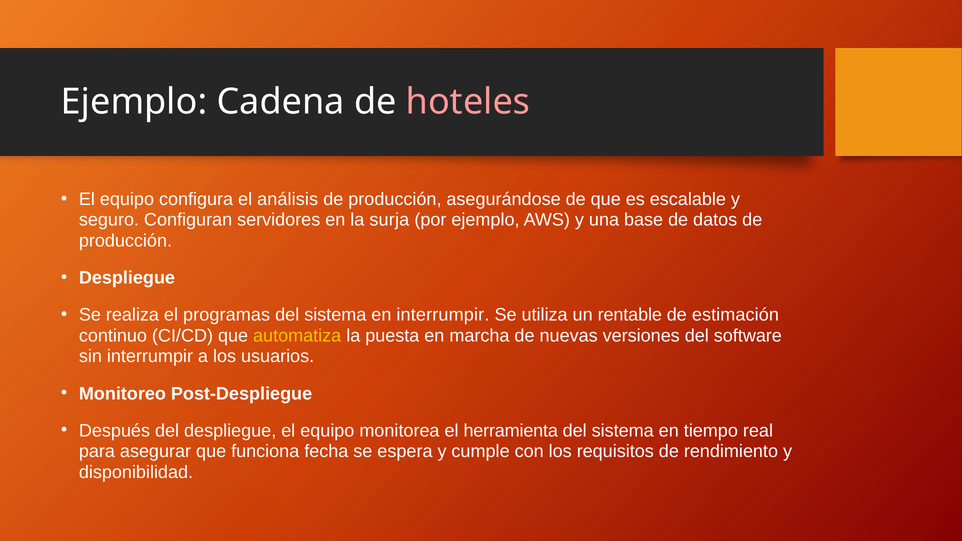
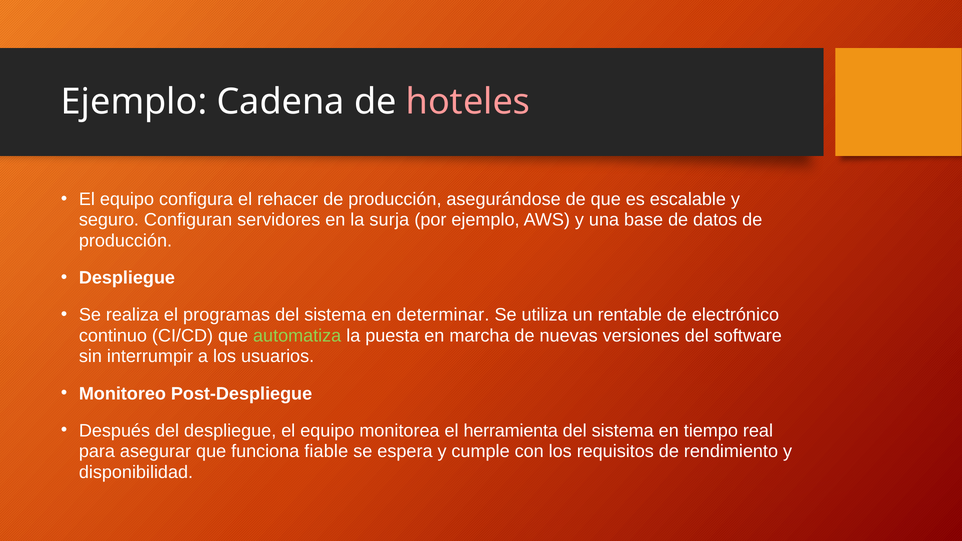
análisis: análisis -> rehacer (288, 199)
en interrumpir: interrumpir -> determinar (443, 315)
estimación: estimación -> electrónico (735, 315)
automatiza colour: yellow -> light green (297, 336)
fecha: fecha -> fiable (326, 452)
